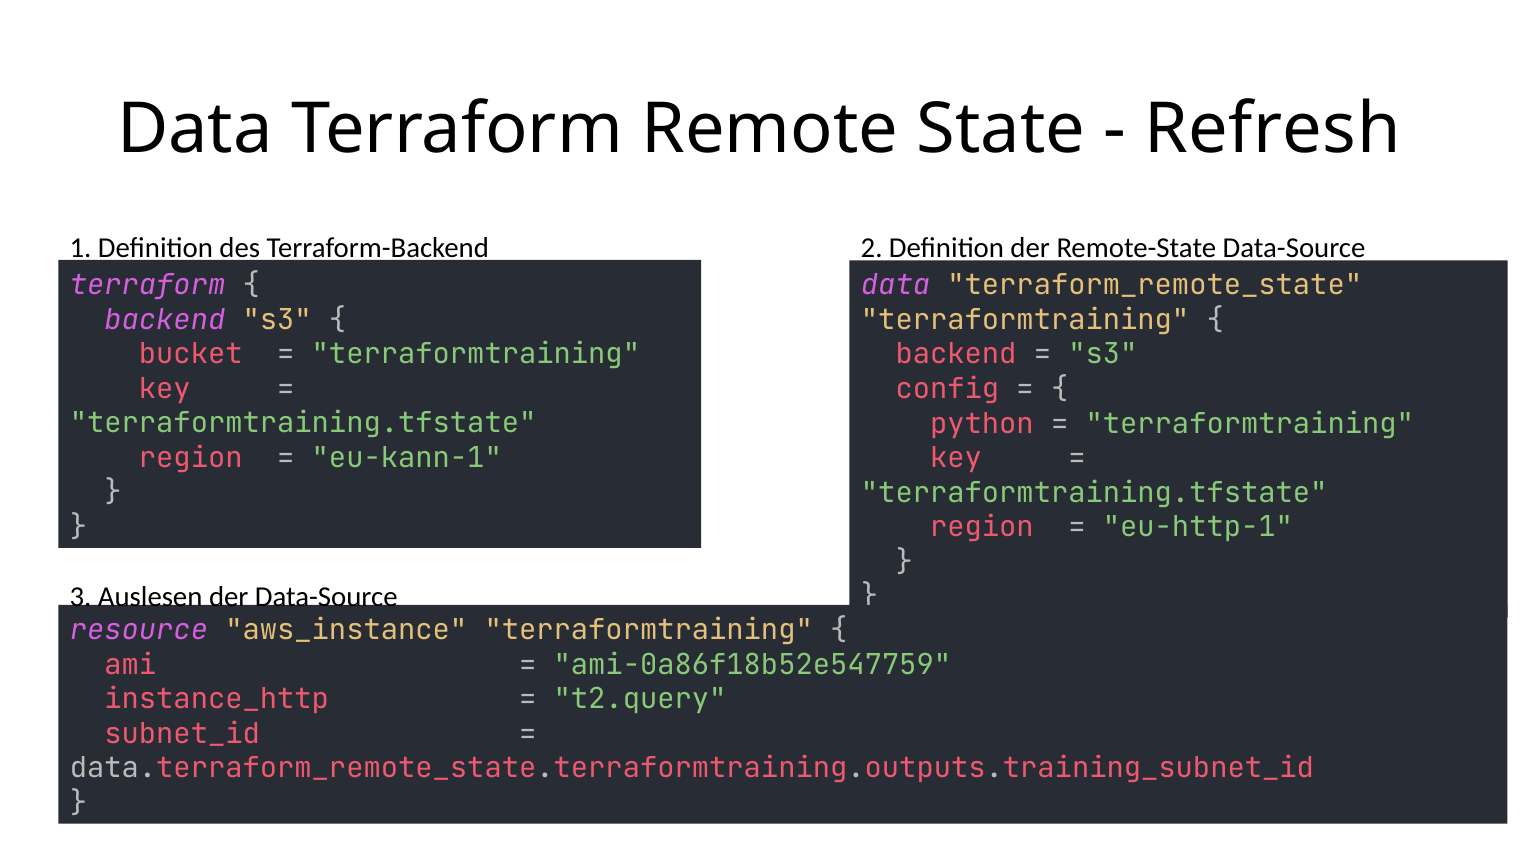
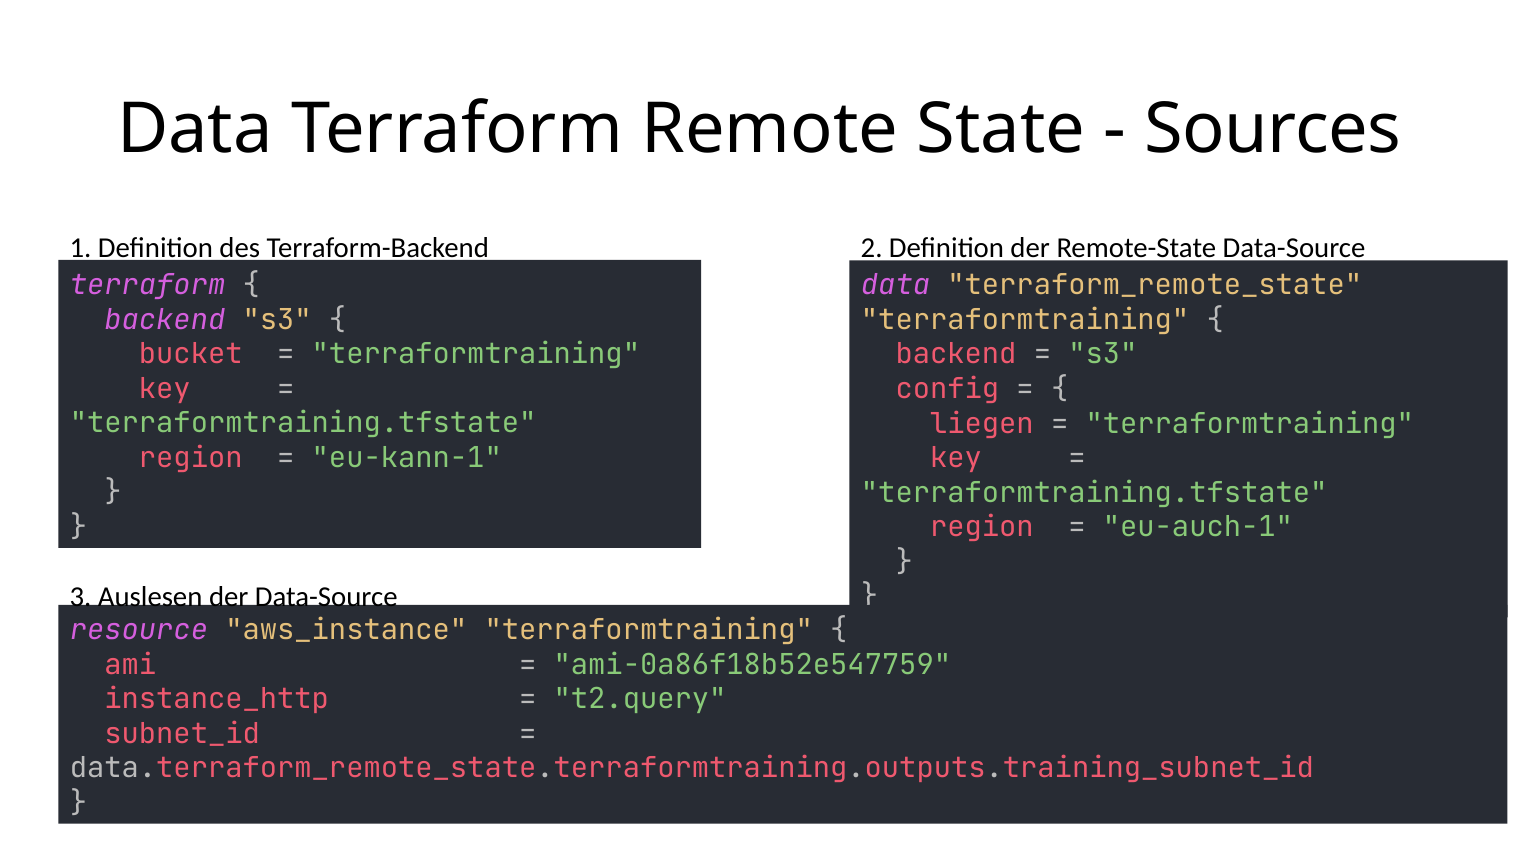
Refresh: Refresh -> Sources (1273, 129)
python: python -> liegen (982, 424)
eu-http-1: eu-http-1 -> eu-auch-1 (1198, 527)
